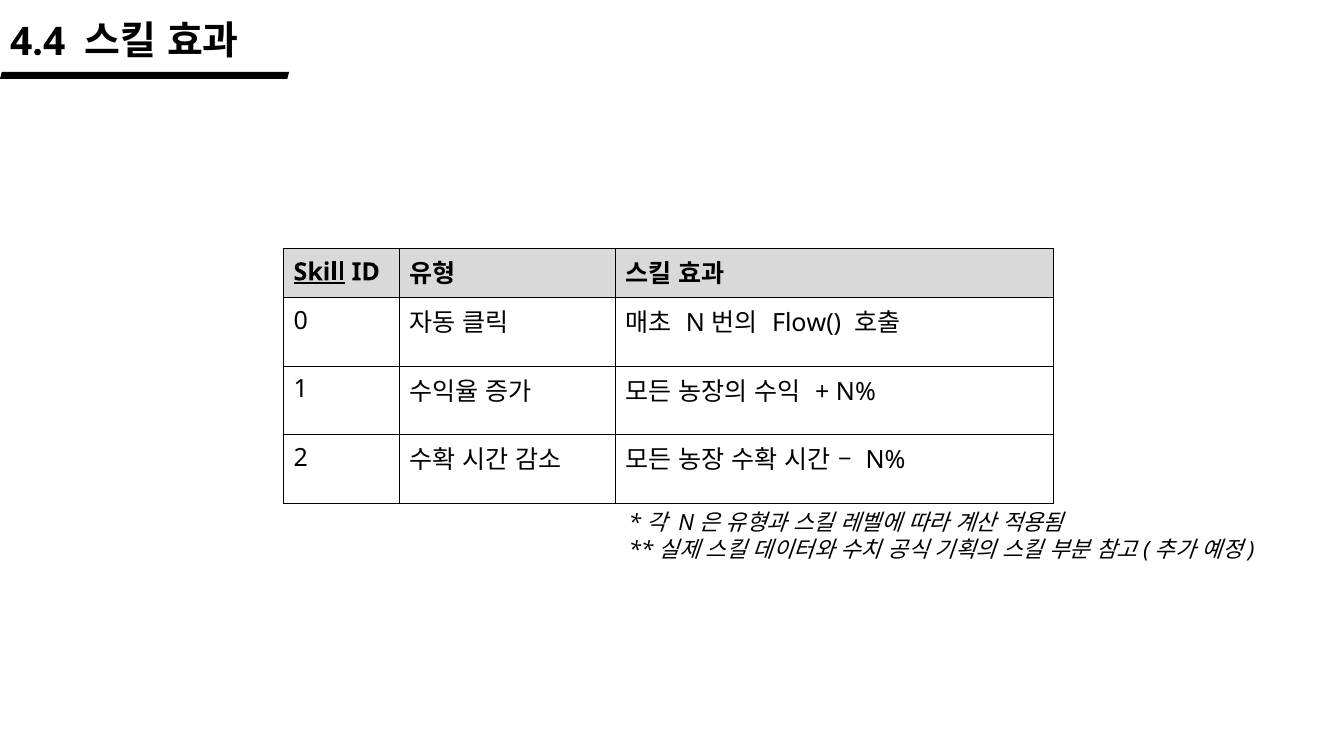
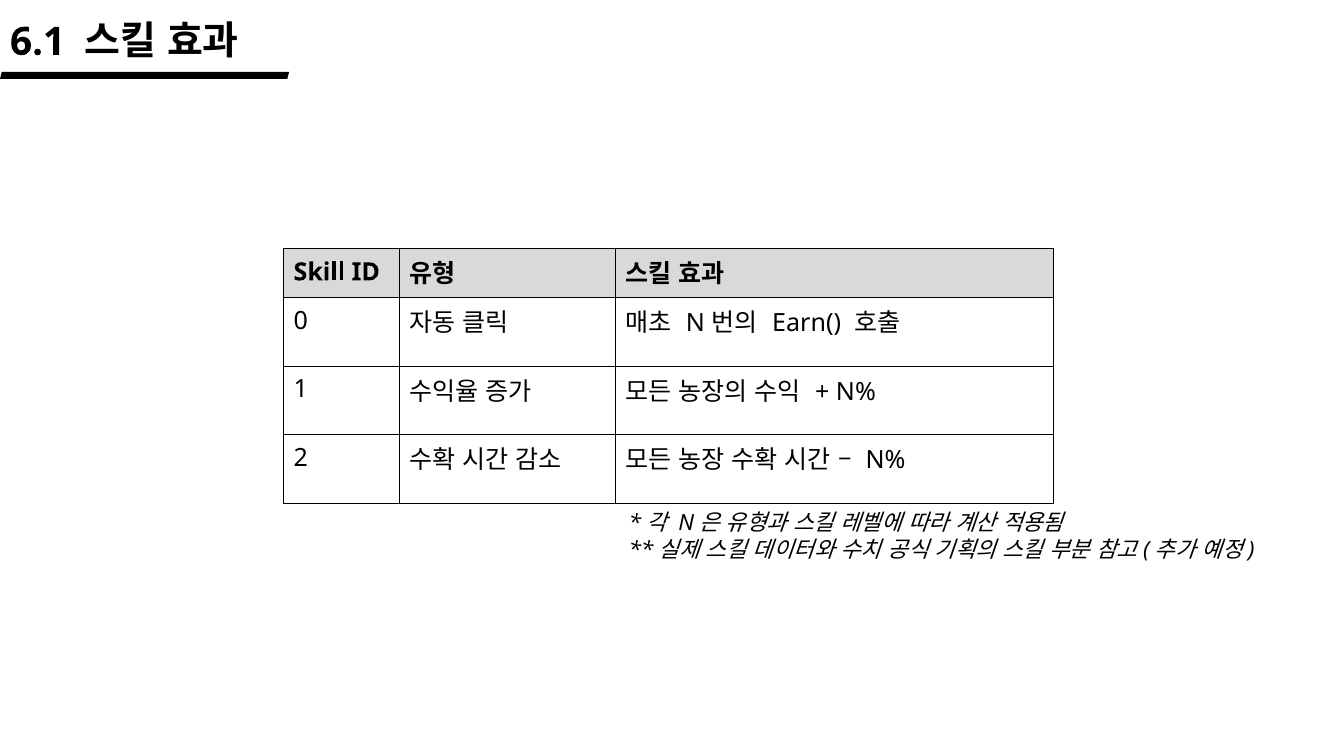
4.4: 4.4 -> 6.1 (38, 42)
Skill underline: present -> none (319, 272)
Flow(: Flow( -> Earn( (807, 323)
